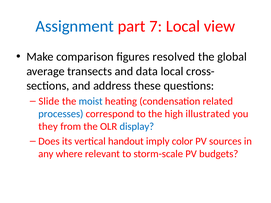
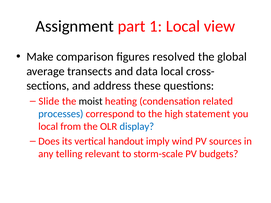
Assignment colour: blue -> black (75, 26)
7: 7 -> 1 (156, 26)
moist colour: blue -> black (91, 101)
illustrated: illustrated -> statement (208, 114)
they: they -> local (48, 127)
color: color -> wind (182, 141)
where: where -> telling (69, 154)
